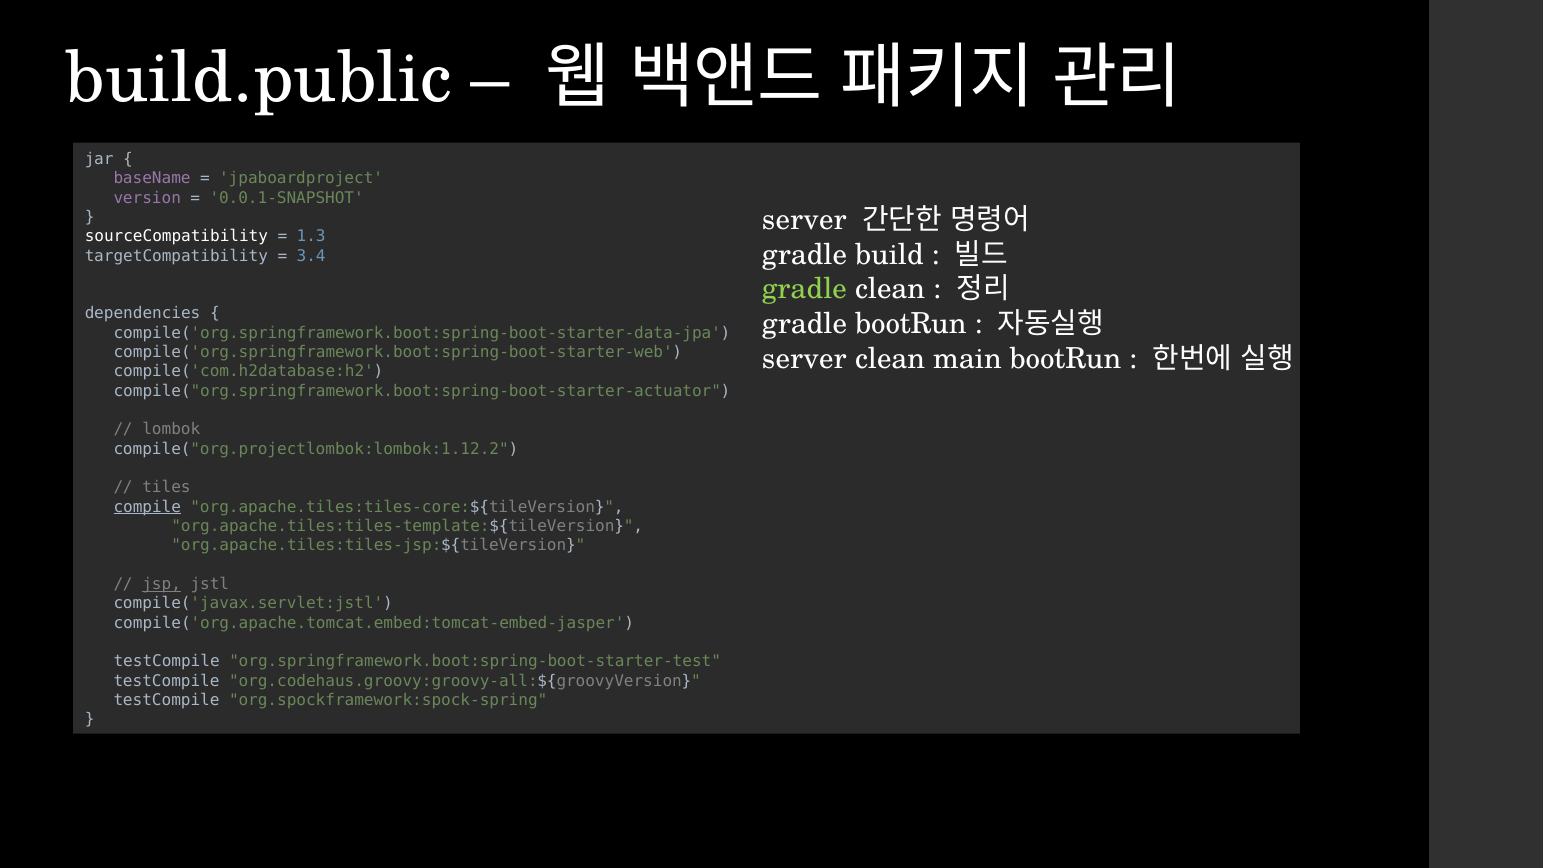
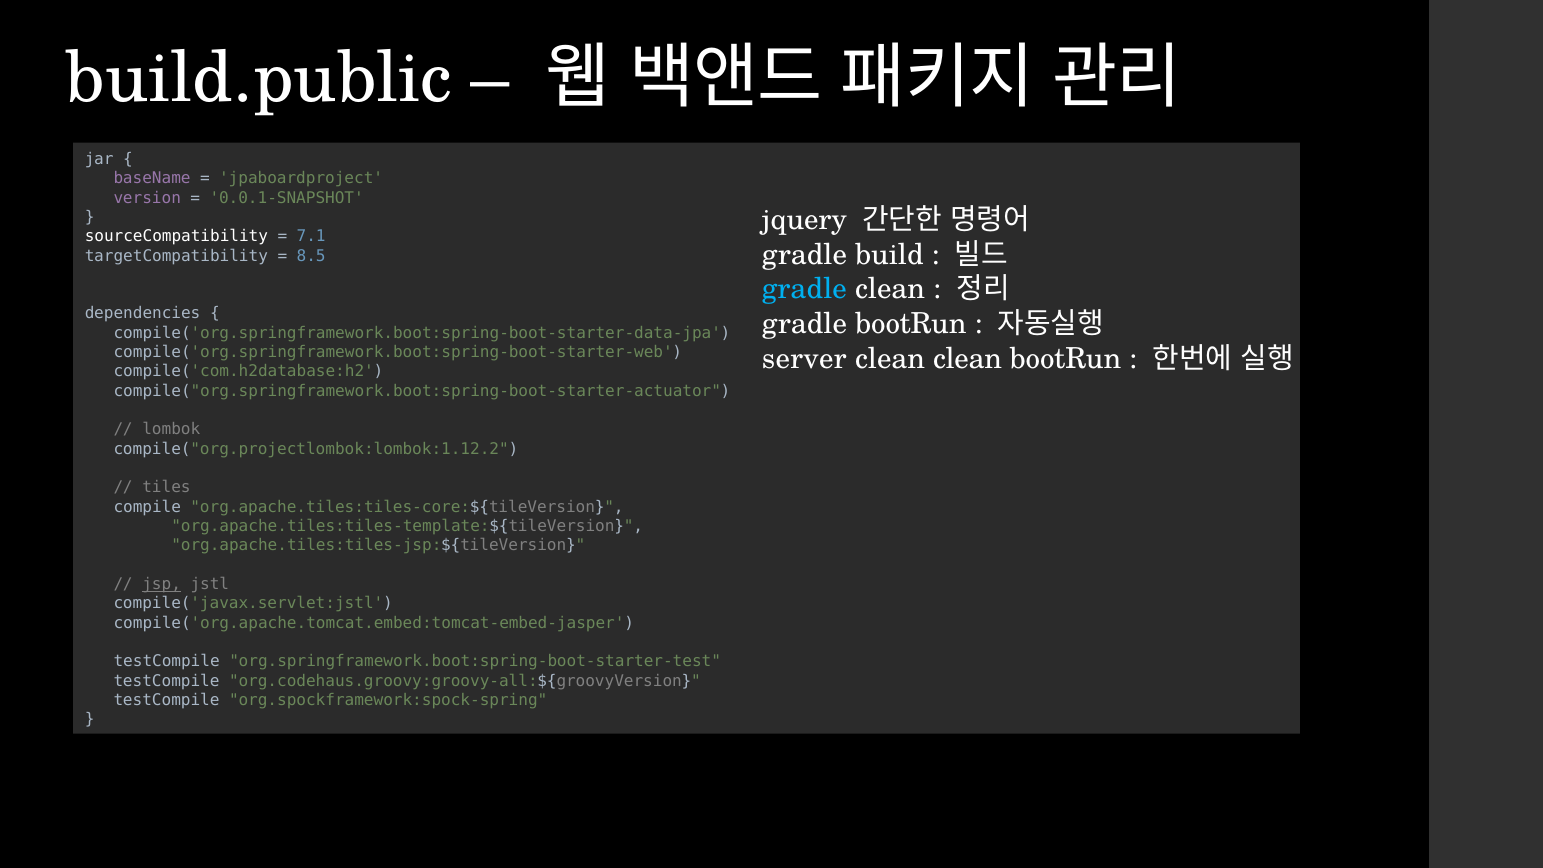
server: server -> jquery (805, 220)
1.3: 1.3 -> 7.1 (311, 236)
3.4: 3.4 -> 8.5 (311, 256)
gradle colour: light green -> light blue (804, 289)
clean main: main -> clean (968, 359)
compile underline: present -> none (147, 507)
